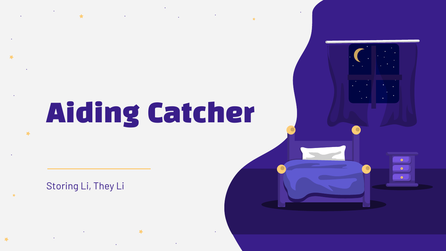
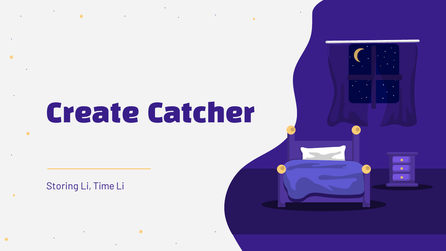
Aiding: Aiding -> Create (93, 114)
They: They -> Time (104, 186)
